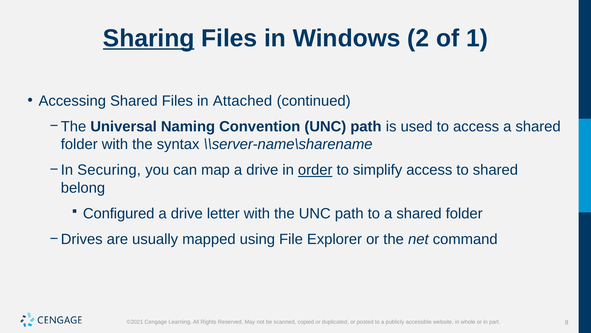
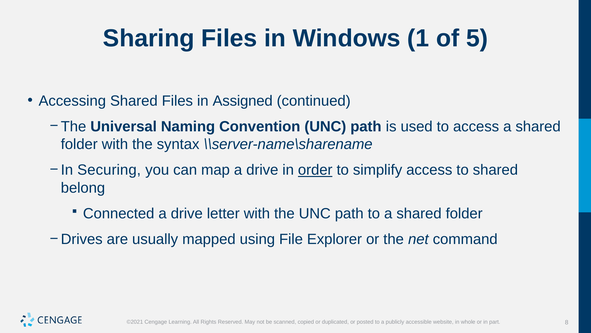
Sharing underline: present -> none (149, 38)
2: 2 -> 1 (418, 38)
1: 1 -> 5 (477, 38)
Attached: Attached -> Assigned (243, 101)
Configured: Configured -> Connected (119, 213)
